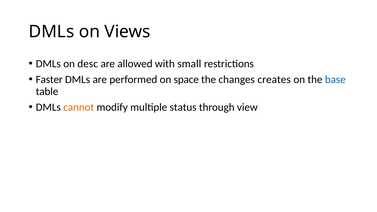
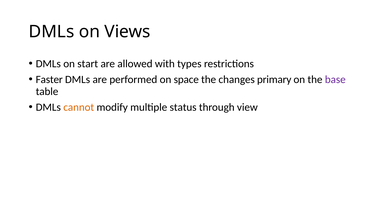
desc: desc -> start (88, 64)
small: small -> types (189, 64)
creates: creates -> primary (274, 80)
base colour: blue -> purple (335, 80)
